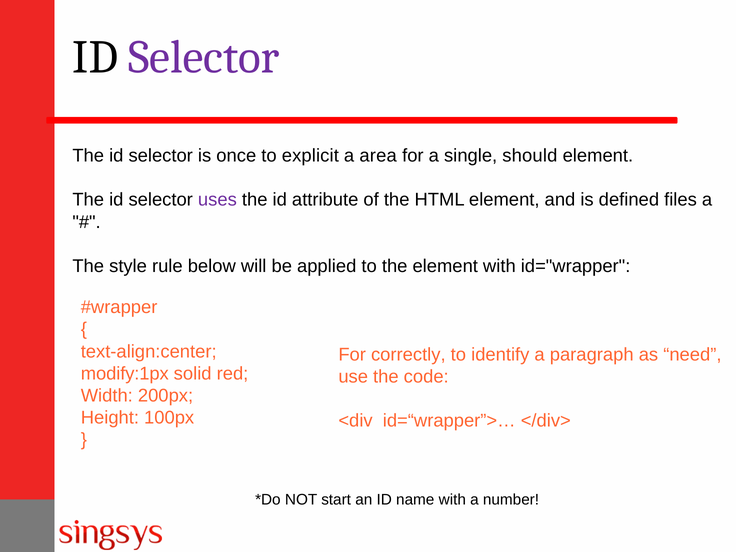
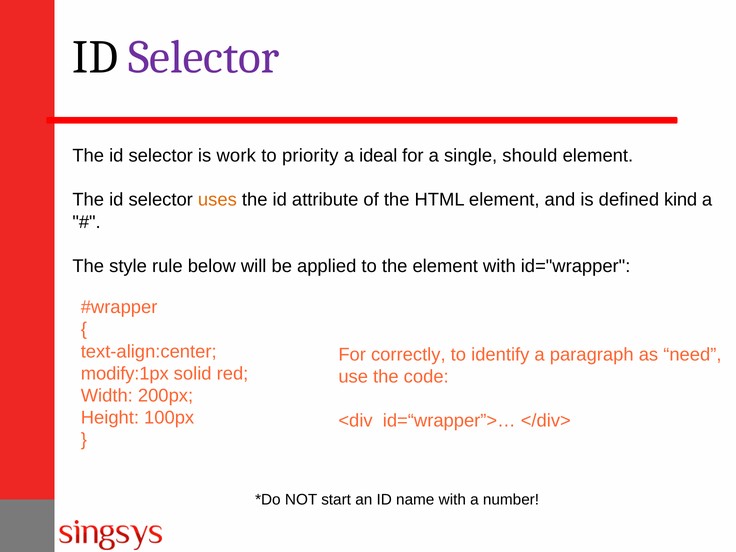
once: once -> work (236, 156)
explicit: explicit -> priority (310, 156)
area: area -> ideal (378, 156)
uses colour: purple -> orange (217, 200)
files: files -> kind (681, 200)
